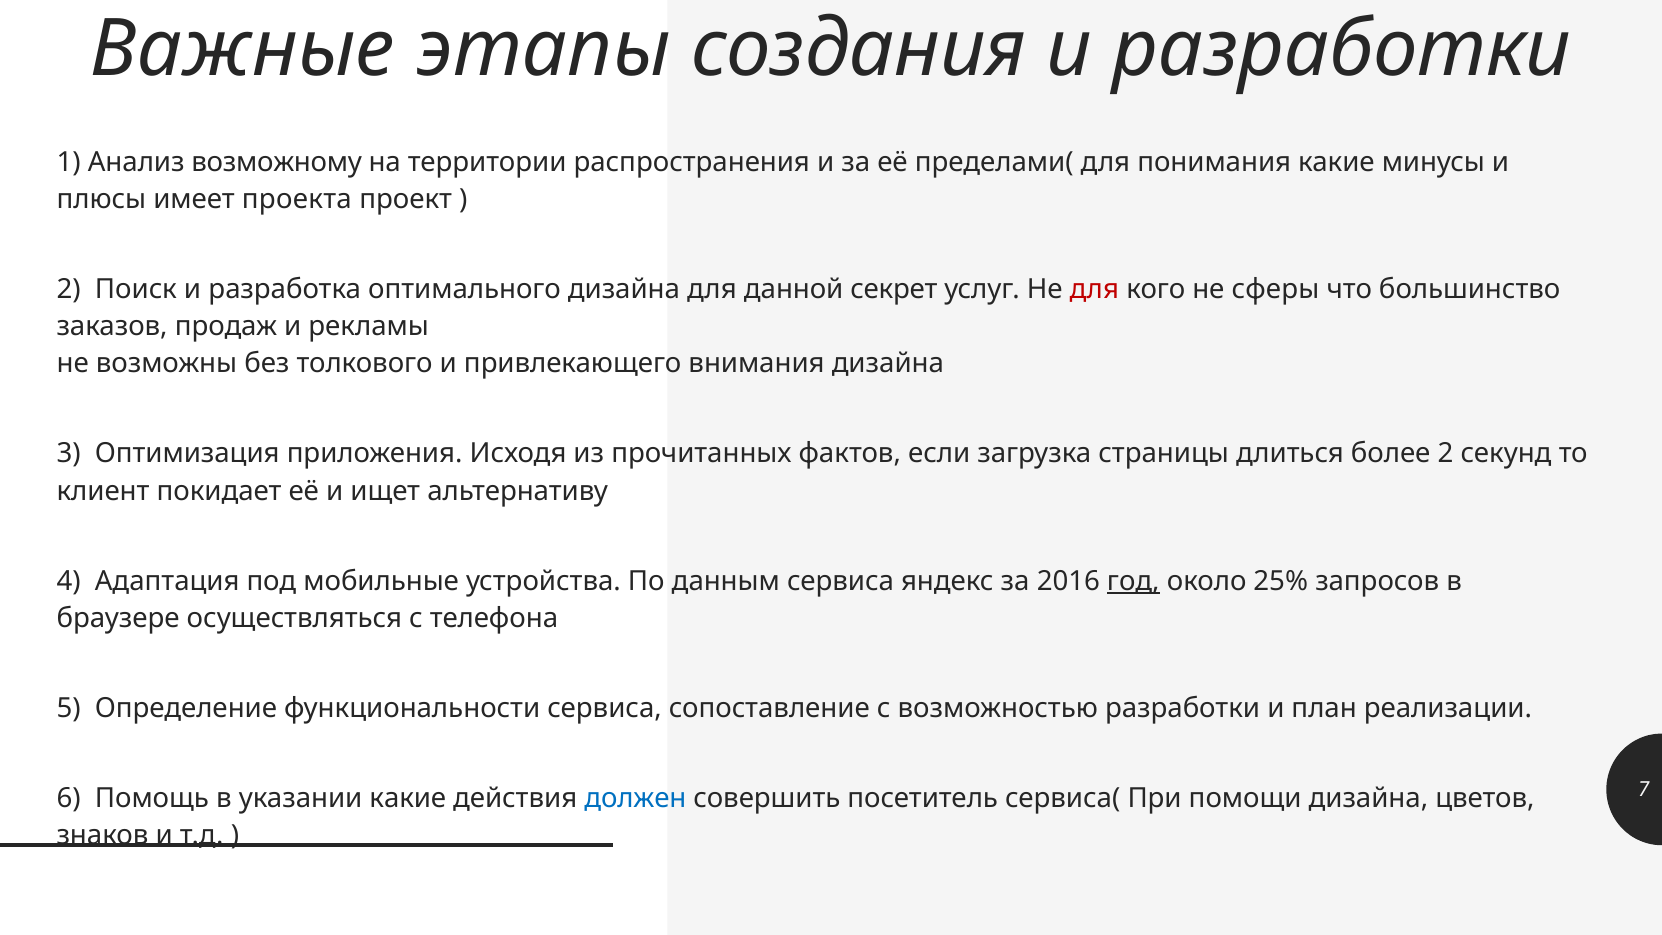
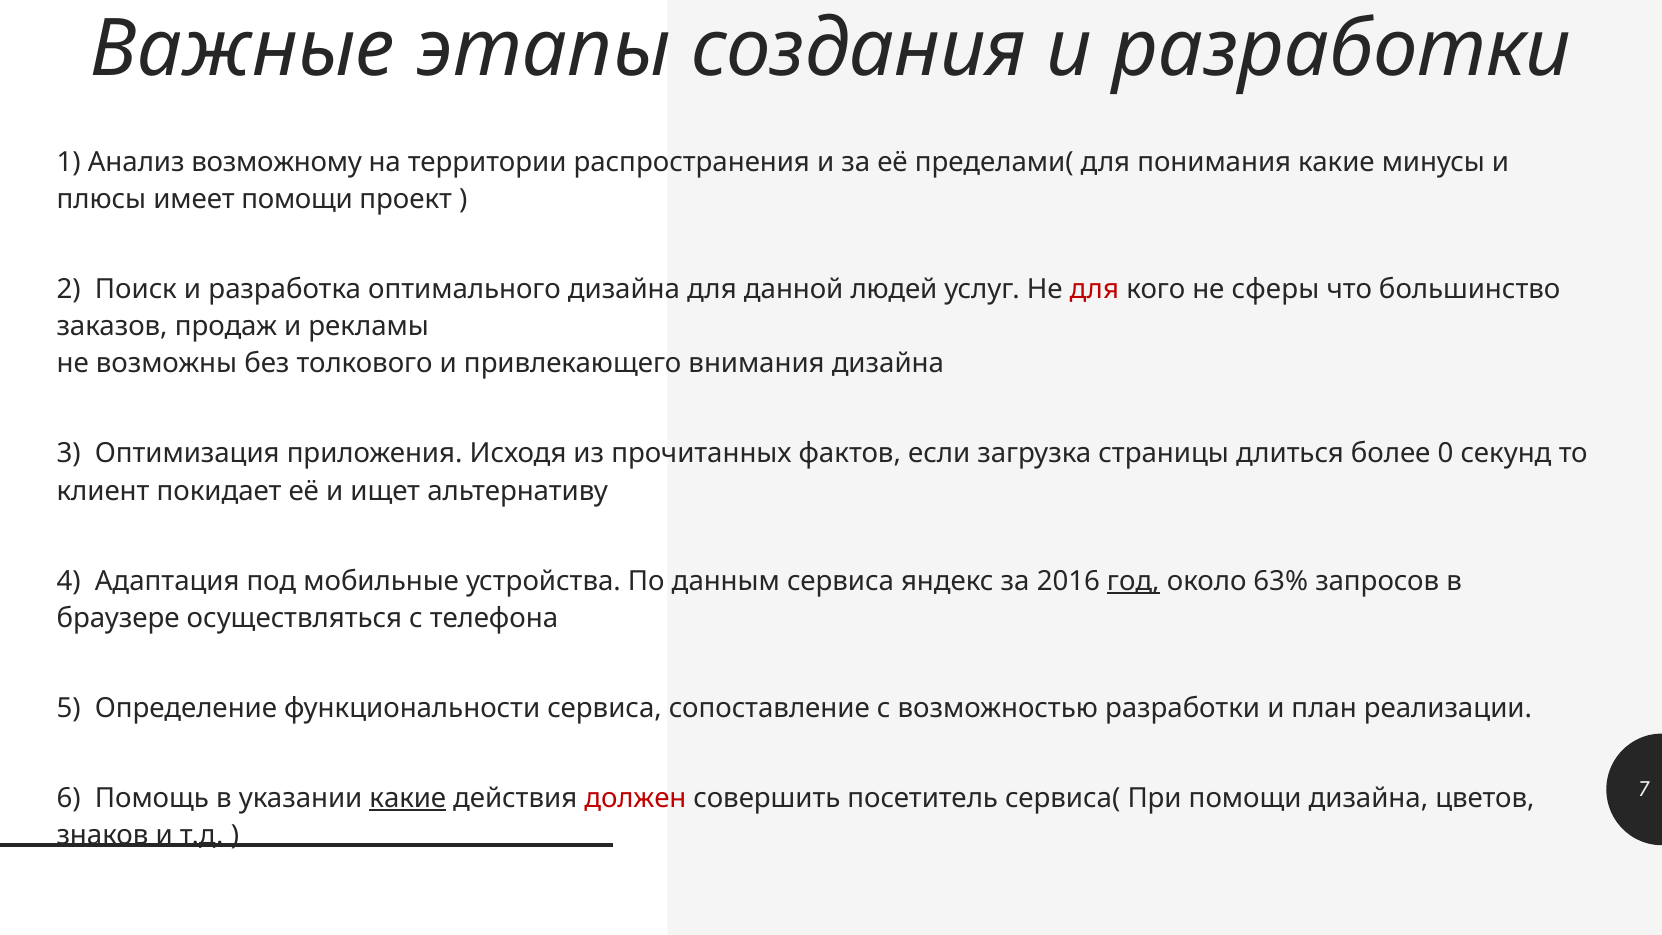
имеет проекта: проекта -> помощи (297, 199)
секрет: секрет -> людей (894, 289)
более 2: 2 -> 0 (1446, 454)
25%: 25% -> 63% (1281, 581)
какие underline: none -> present (408, 798)
должен colour: blue -> red (635, 798)
